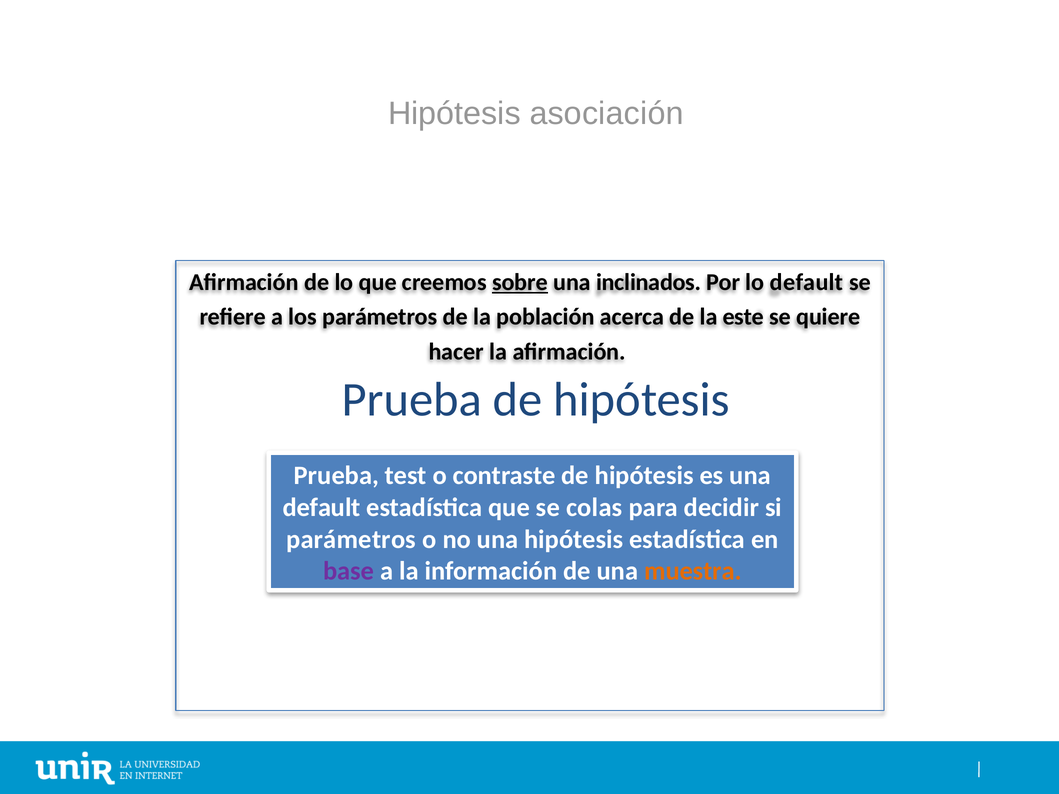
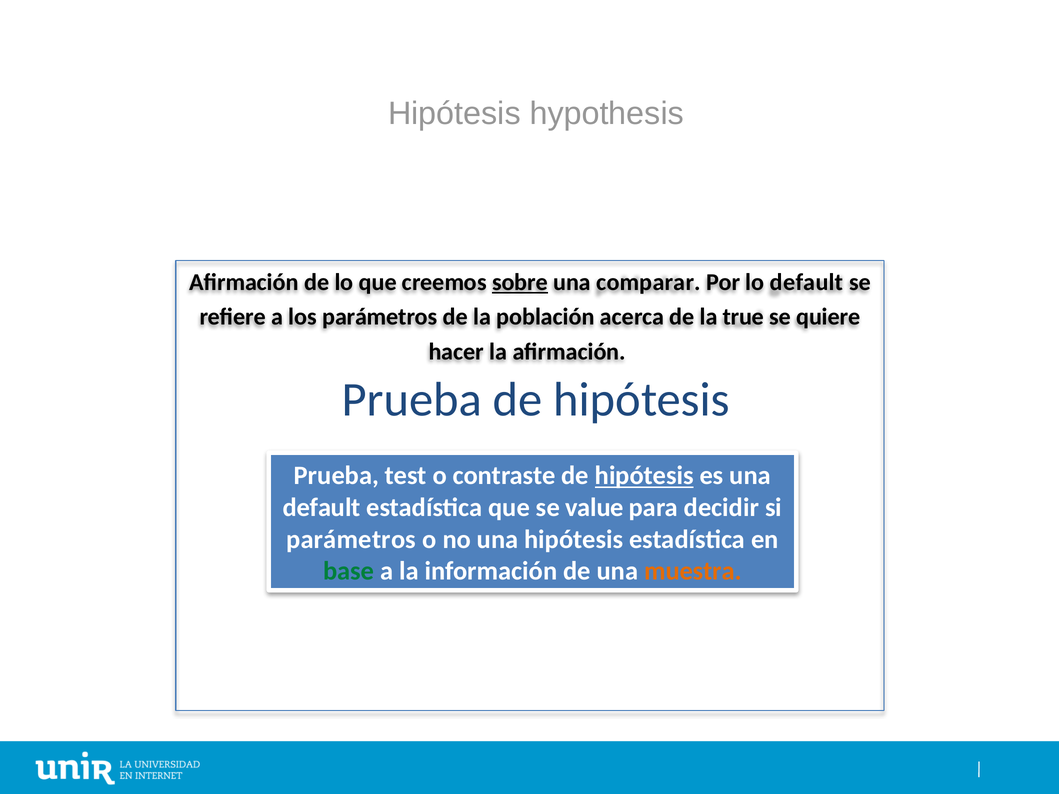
asociación: asociación -> hypothesis (607, 114)
inclinados: inclinados -> comparar (648, 282)
este: este -> true (743, 317)
hipótesis underline: none -> present (644, 476)
colas: colas -> value (594, 508)
base colour: purple -> green (349, 571)
